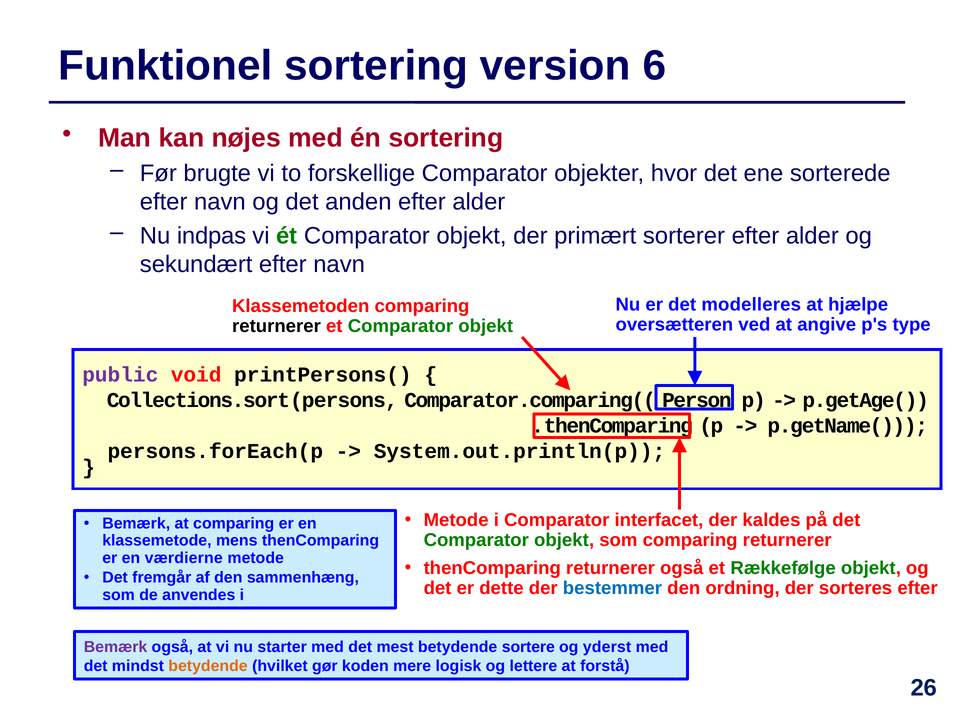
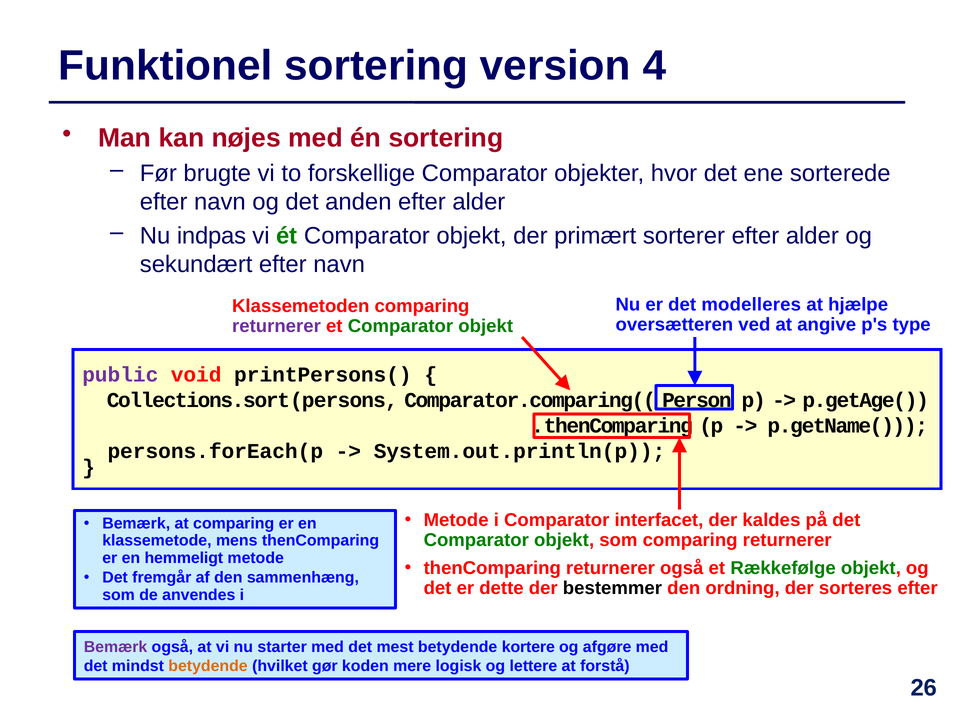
6: 6 -> 4 (654, 66)
returnerer colour: black -> purple (276, 326)
værdierne: værdierne -> hemmeligt (184, 558)
bestemmer colour: blue -> black (612, 588)
sortere: sortere -> kortere (528, 647)
yderst: yderst -> afgøre (607, 647)
